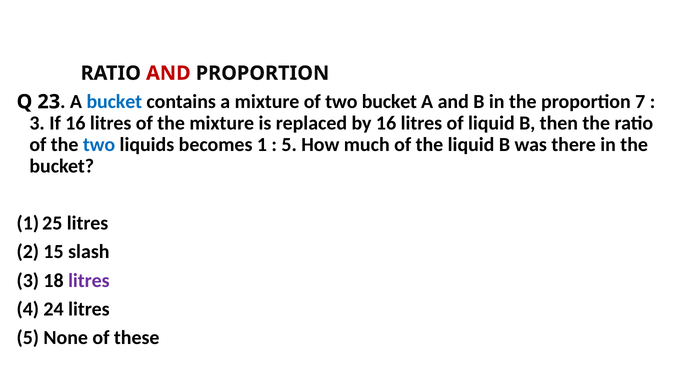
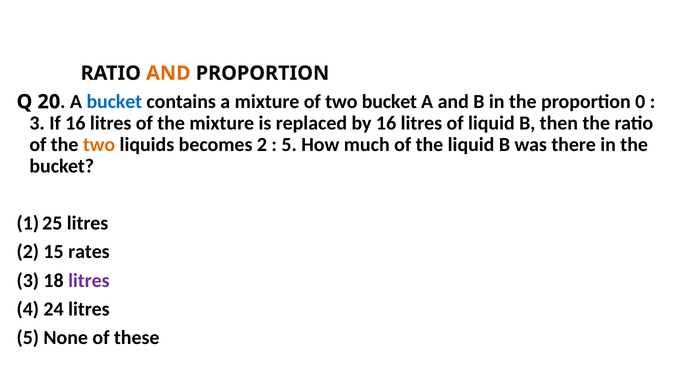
AND colour: red -> orange (168, 73)
23: 23 -> 20 (49, 102)
7: 7 -> 0 (640, 102)
two colour: blue -> orange (99, 145)
becomes 1: 1 -> 2 (262, 145)
slash: slash -> rates (89, 252)
